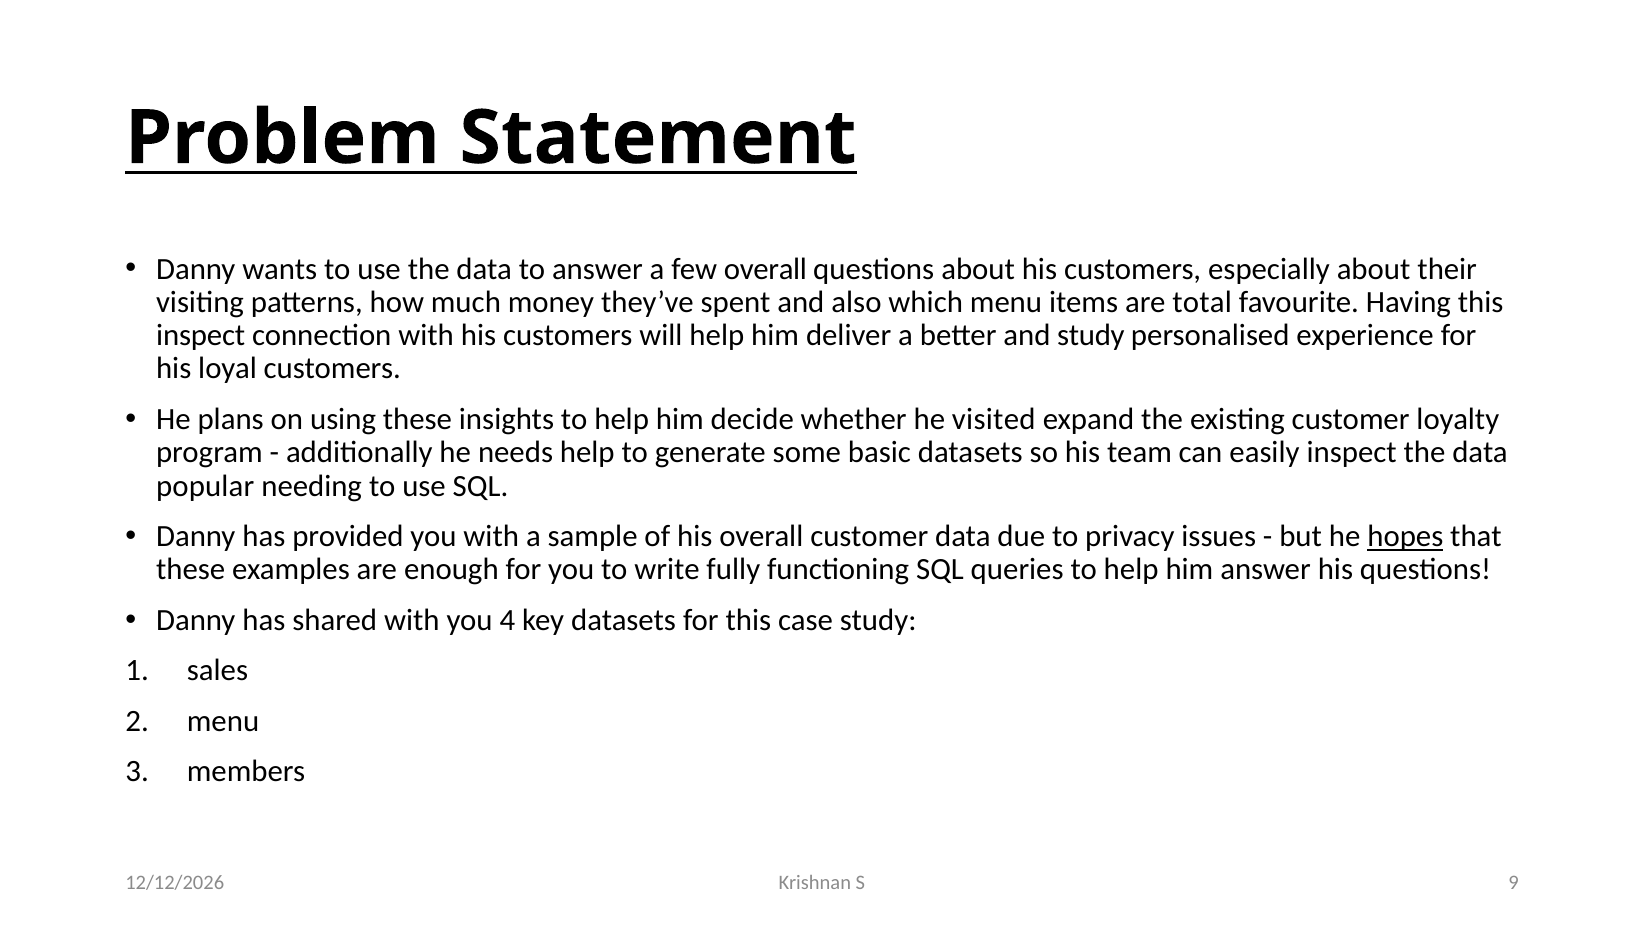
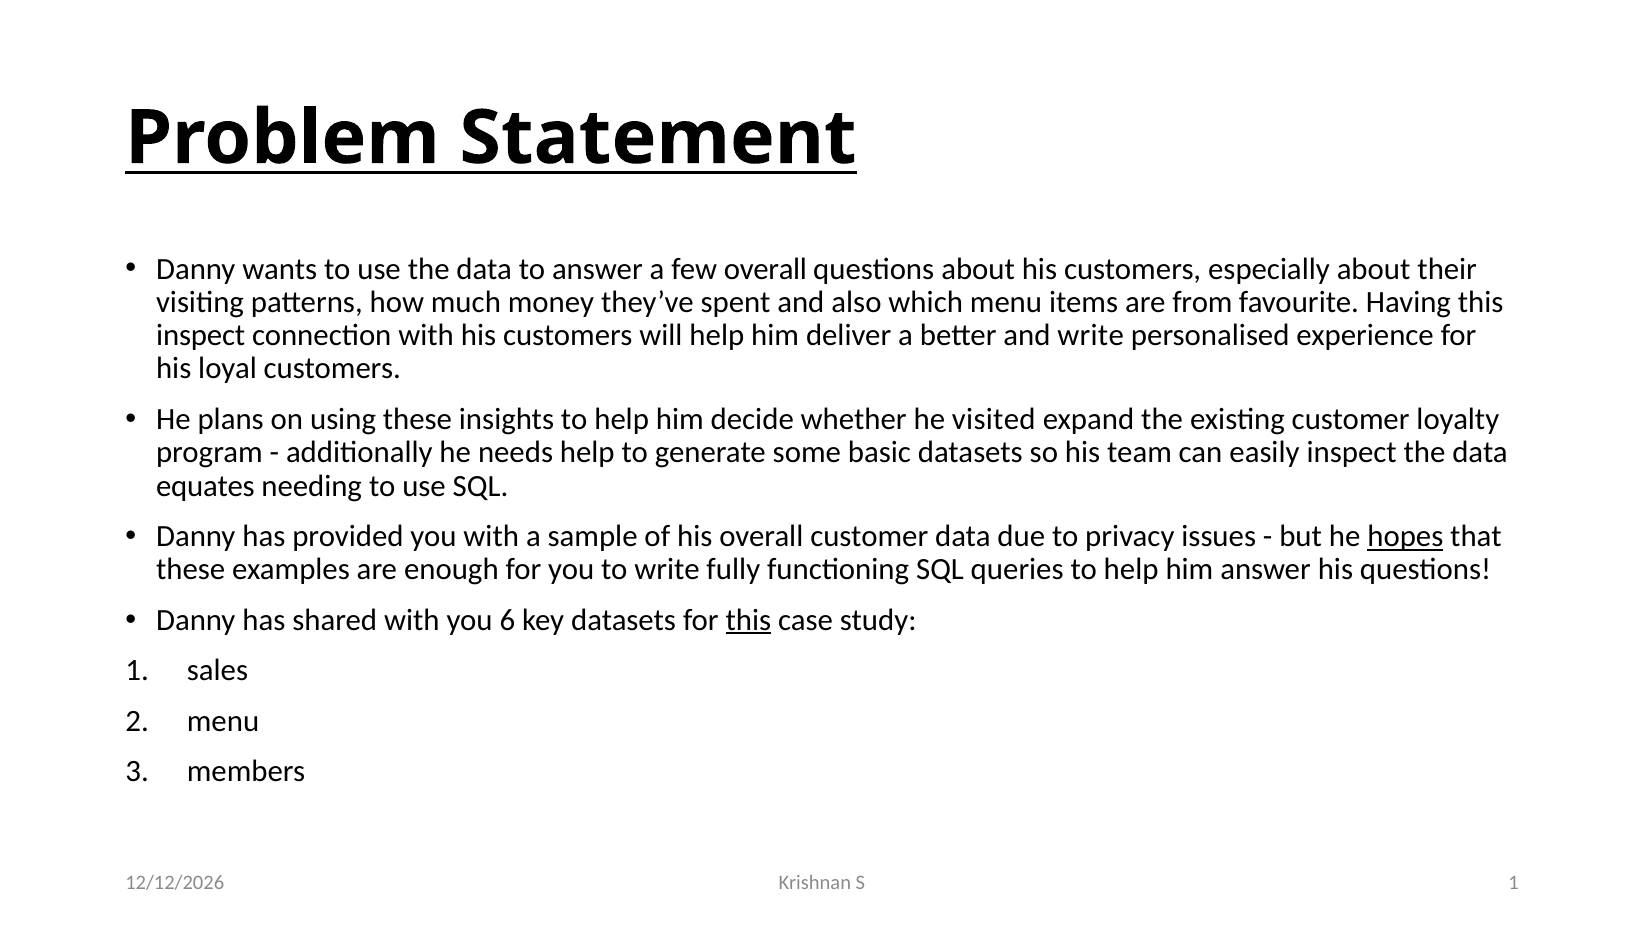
total: total -> from (1202, 302)
and study: study -> write (1091, 335)
popular: popular -> equates (205, 486)
4: 4 -> 6 (507, 620)
this underline: none -> present (748, 620)
S 9: 9 -> 1 (1514, 883)
